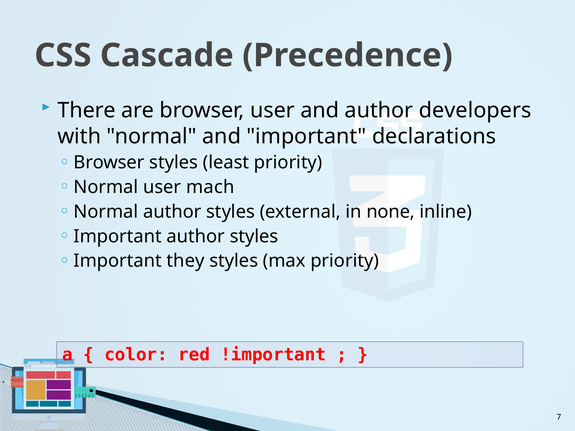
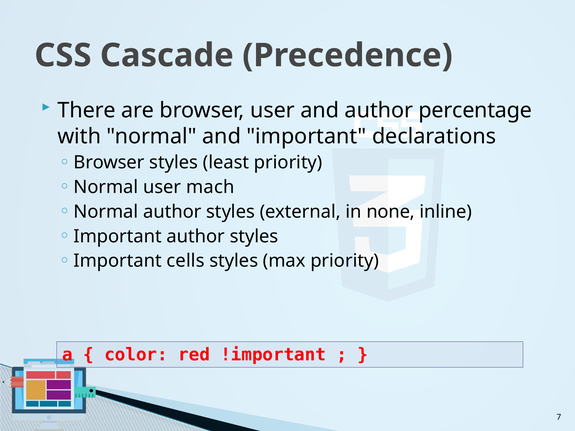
developers: developers -> percentage (475, 110)
they: they -> cells (186, 261)
